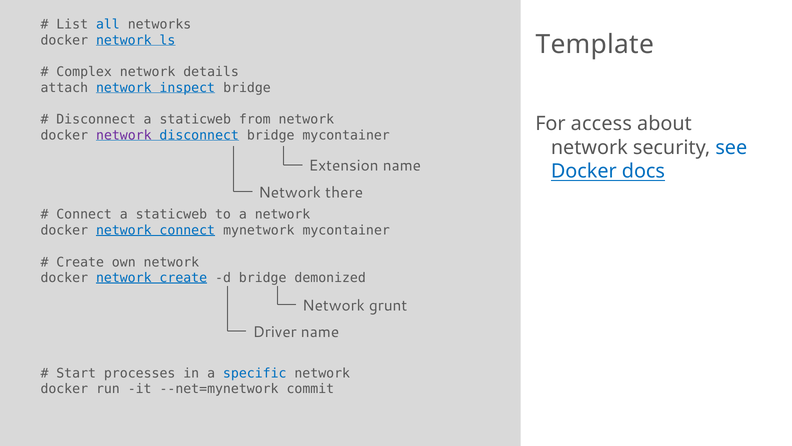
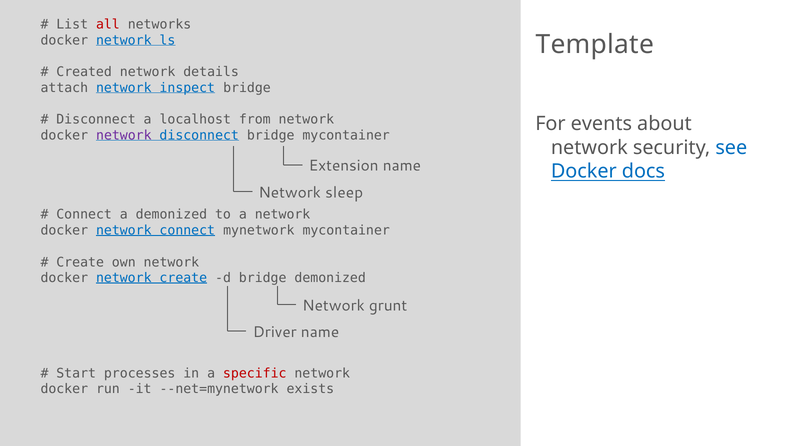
all colour: blue -> red (108, 24)
Complex: Complex -> Created (84, 72)
Disconnect a staticweb: staticweb -> localhost (195, 119)
access: access -> events (601, 124)
there: there -> sleep (344, 192)
Connect a staticweb: staticweb -> demonized (171, 214)
specific colour: blue -> red (255, 373)
commit: commit -> exists (310, 389)
